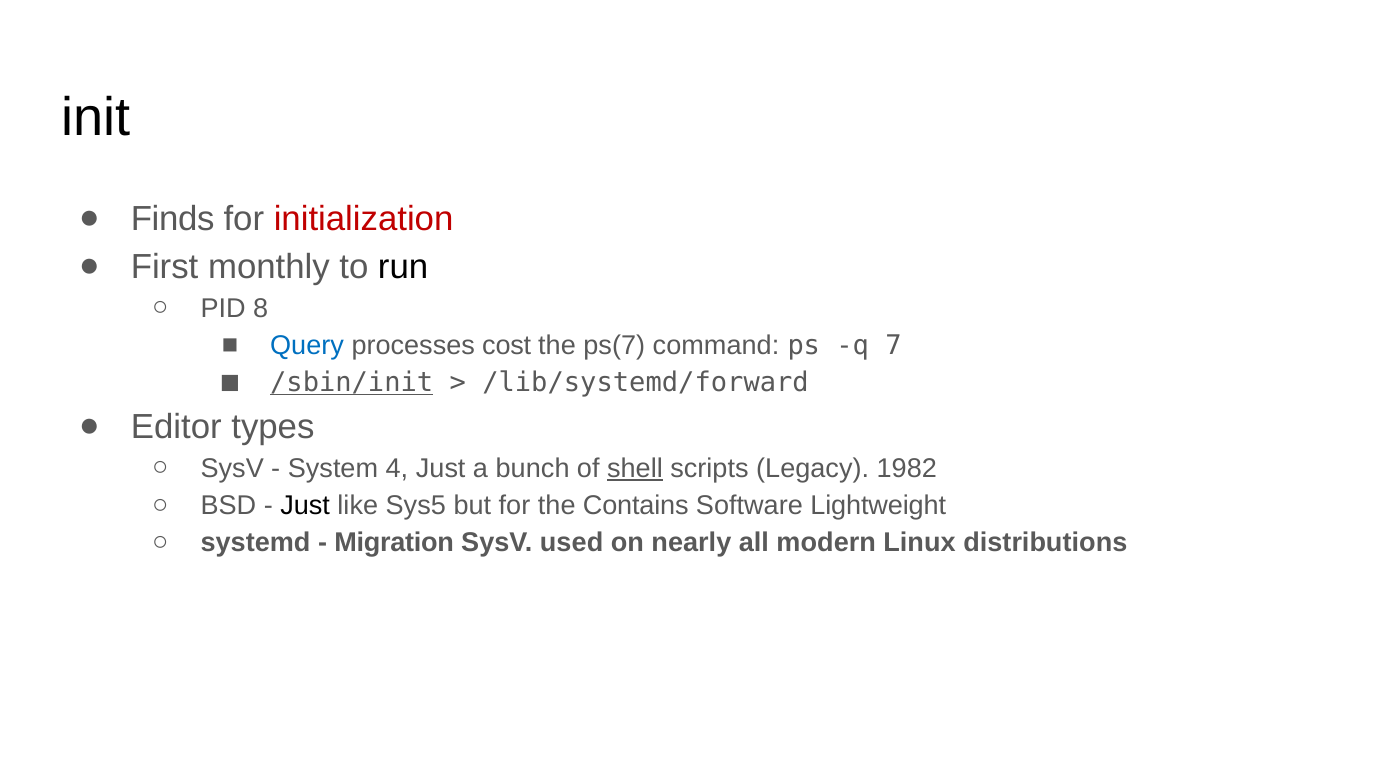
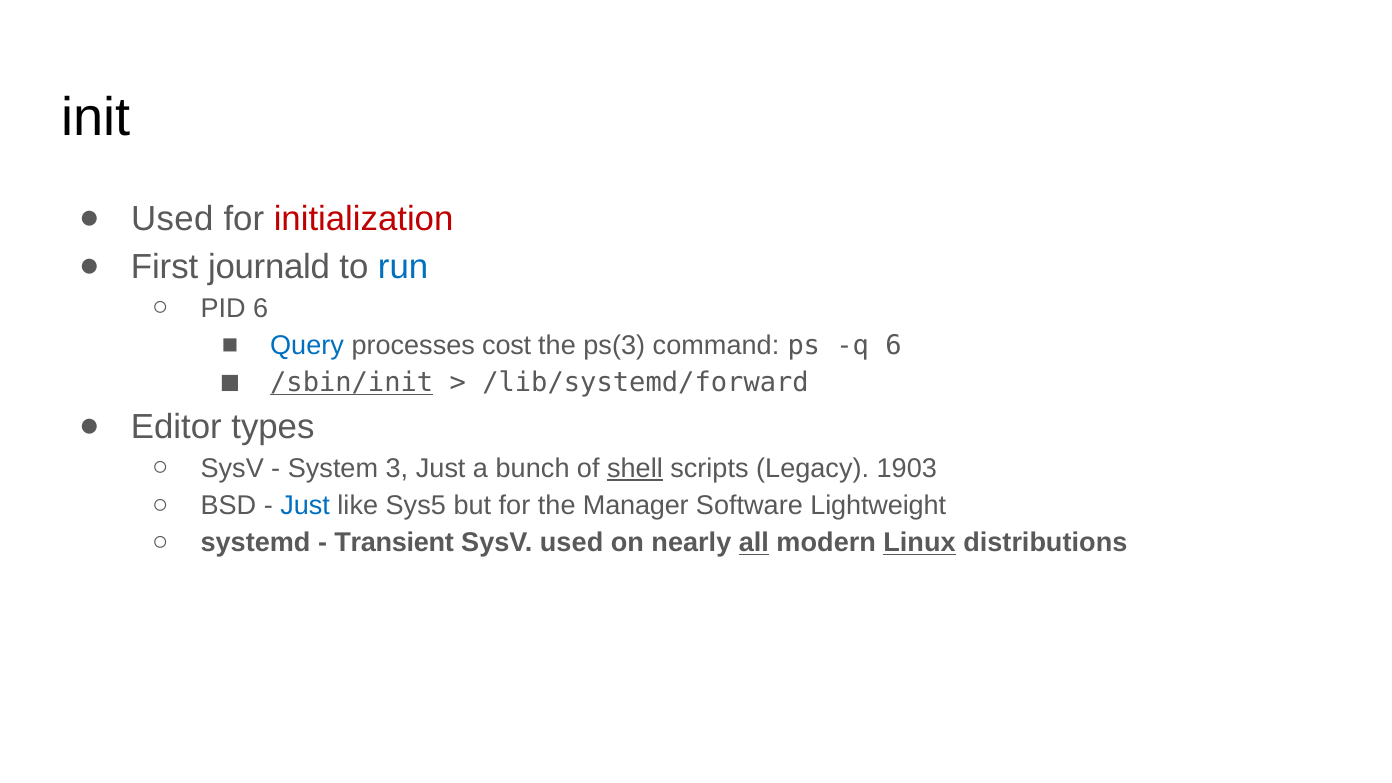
Finds: Finds -> Used (172, 219)
monthly: monthly -> journald (269, 267)
run colour: black -> blue (403, 267)
PID 8: 8 -> 6 (261, 308)
ps(7: ps(7 -> ps(3 (614, 346)
q 7: 7 -> 6 (893, 346)
4: 4 -> 3 (397, 468)
1982: 1982 -> 1903 (907, 468)
Just colour: black -> blue (305, 506)
Contains: Contains -> Manager (636, 506)
Migration: Migration -> Transient (394, 543)
all underline: none -> present (754, 543)
Linux underline: none -> present (920, 543)
